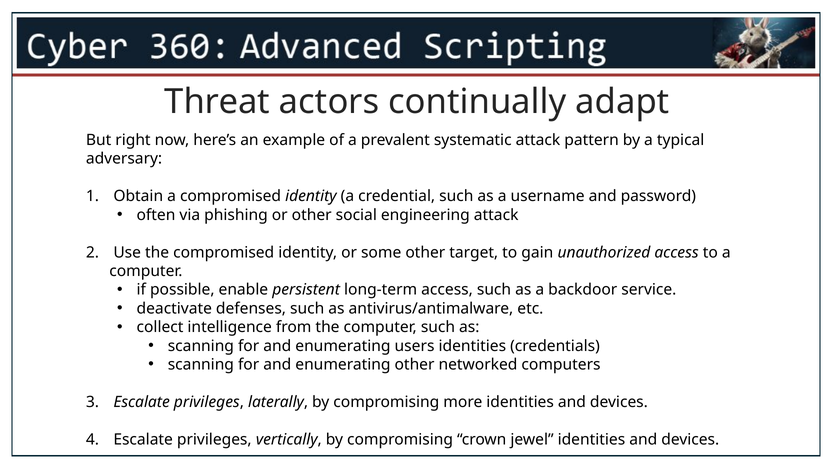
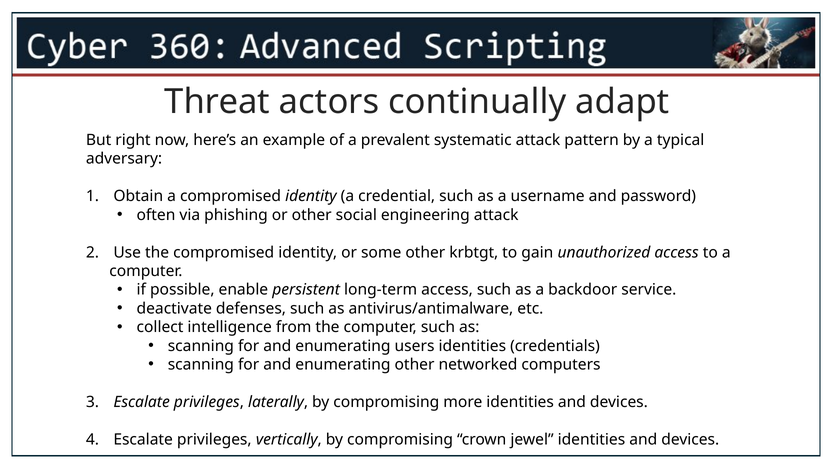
target: target -> krbtgt (474, 252)
